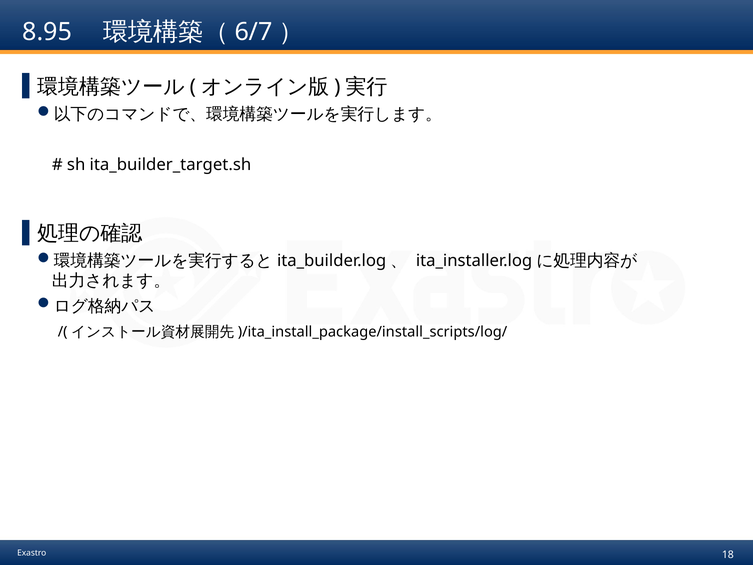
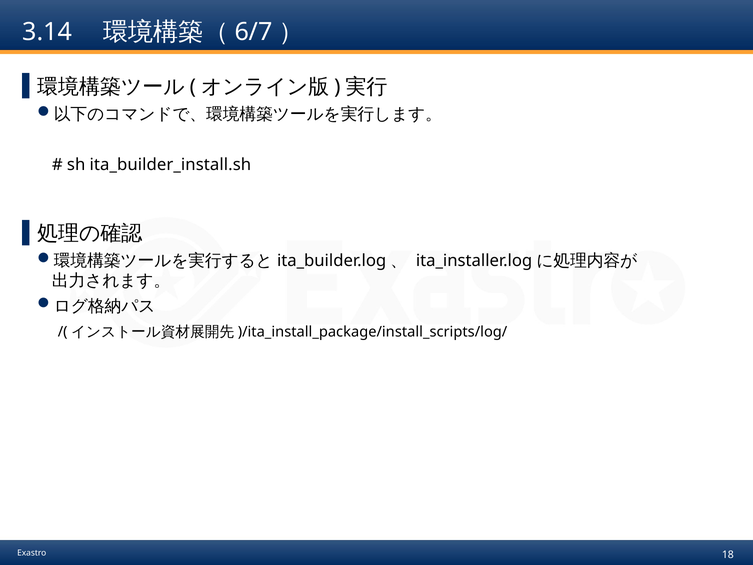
8.95: 8.95 -> 3.14 (47, 32)
ita_builder_target.sh: ita_builder_target.sh -> ita_builder_install.sh (170, 165)
